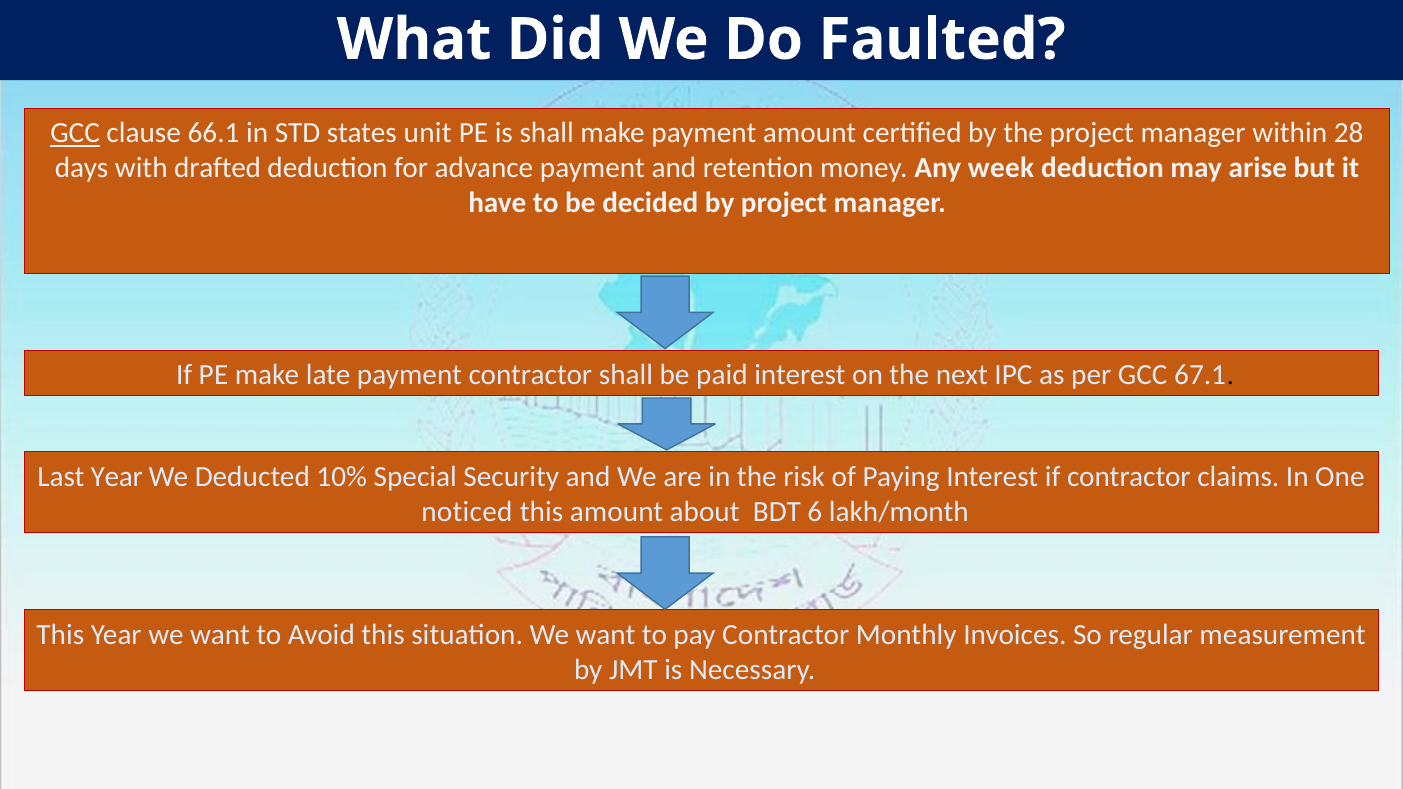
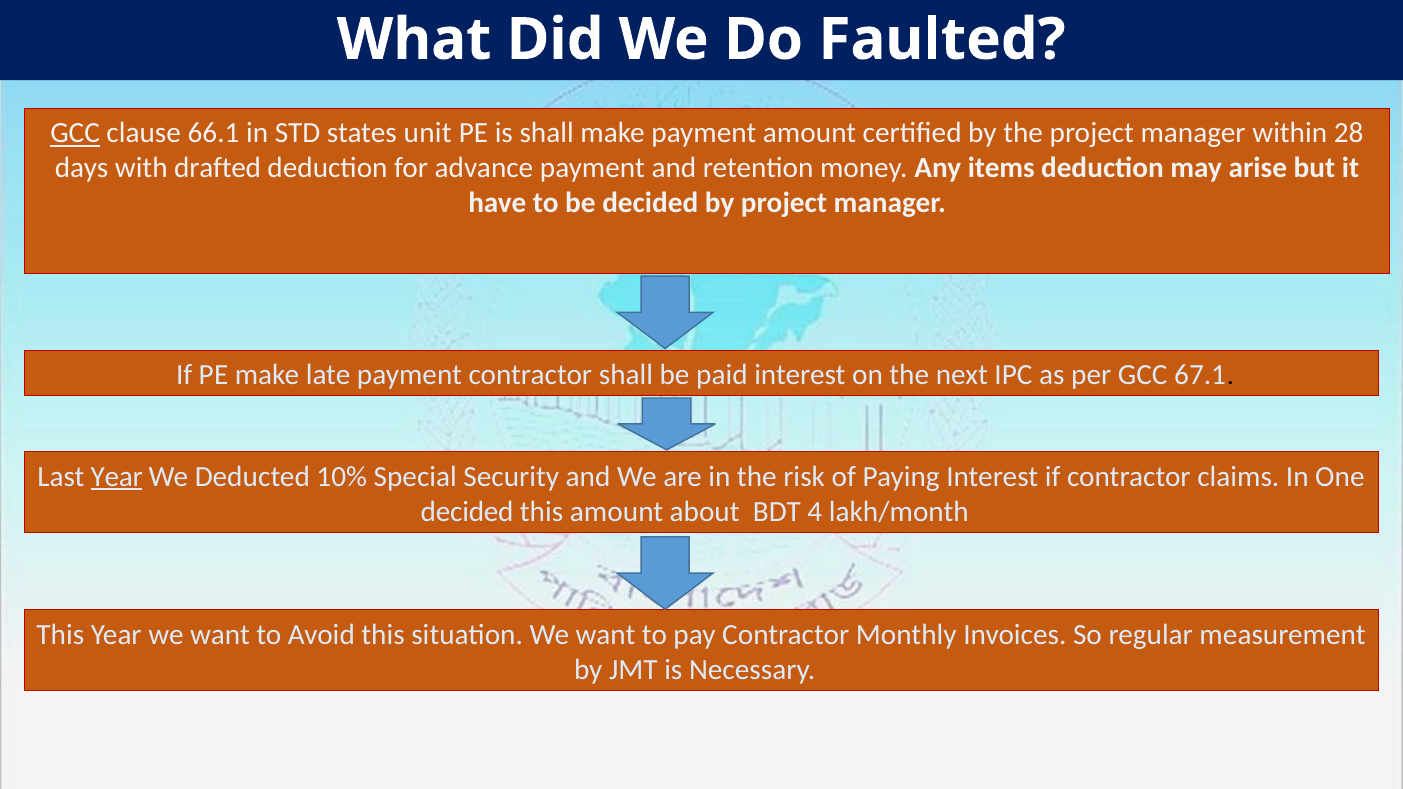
week: week -> items (1001, 168)
Year underline: none -> present (117, 477)
noticed: noticed -> decided (467, 512)
6: 6 -> 4 (815, 512)
